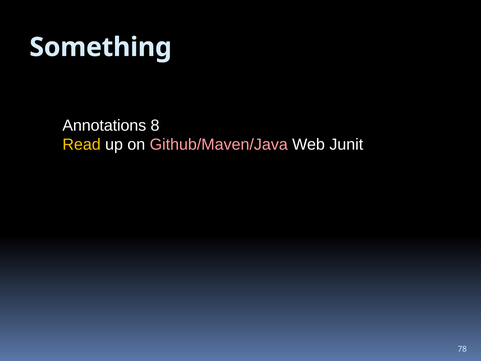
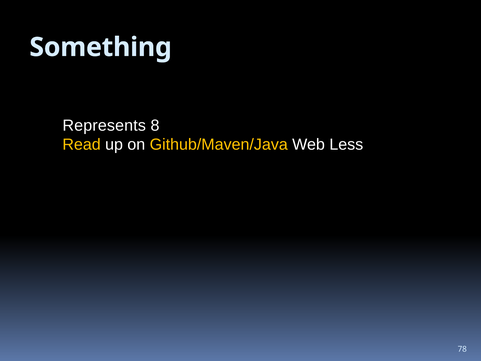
Annotations: Annotations -> Represents (104, 125)
Github/Maven/Java colour: pink -> yellow (219, 145)
Junit: Junit -> Less (346, 145)
